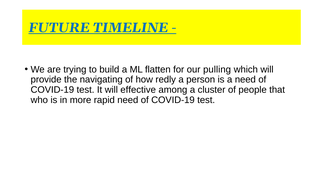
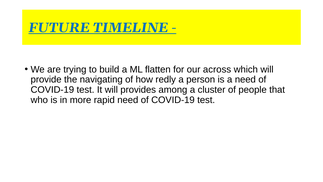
pulling: pulling -> across (217, 69)
effective: effective -> provides (138, 90)
